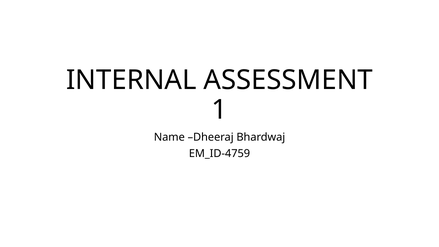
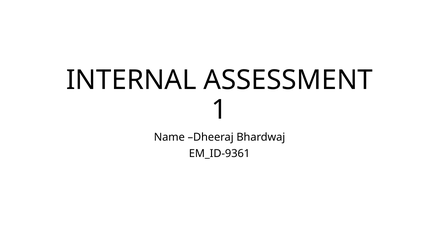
EM_ID-4759: EM_ID-4759 -> EM_ID-9361 (219, 154)
